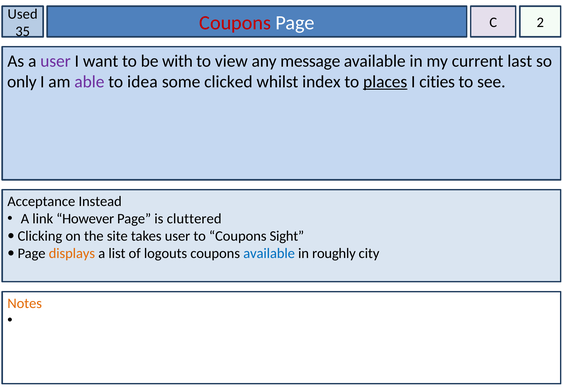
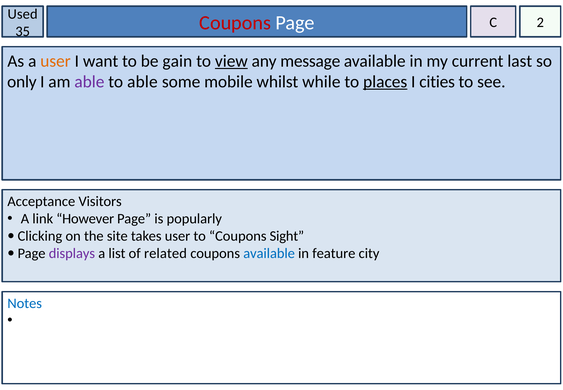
user colour: purple -> orange (56, 61)
with: with -> gain (177, 61)
view underline: none -> present (231, 61)
to idea: idea -> able (142, 82)
clicked: clicked -> mobile (228, 82)
index: index -> while (321, 82)
Instead: Instead -> Visitors (100, 201)
cluttered: cluttered -> popularly (194, 219)
displays colour: orange -> purple (72, 253)
logouts: logouts -> related (165, 253)
roughly: roughly -> feature (334, 253)
Notes colour: orange -> blue (25, 303)
